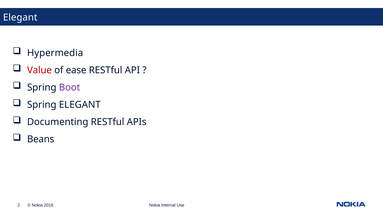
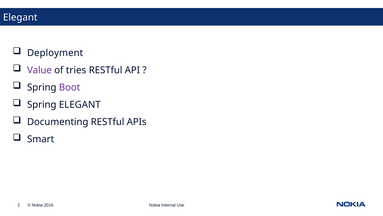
Hypermedia: Hypermedia -> Deployment (55, 53)
Value colour: red -> purple (39, 70)
ease: ease -> tries (76, 70)
Beans: Beans -> Smart (41, 139)
